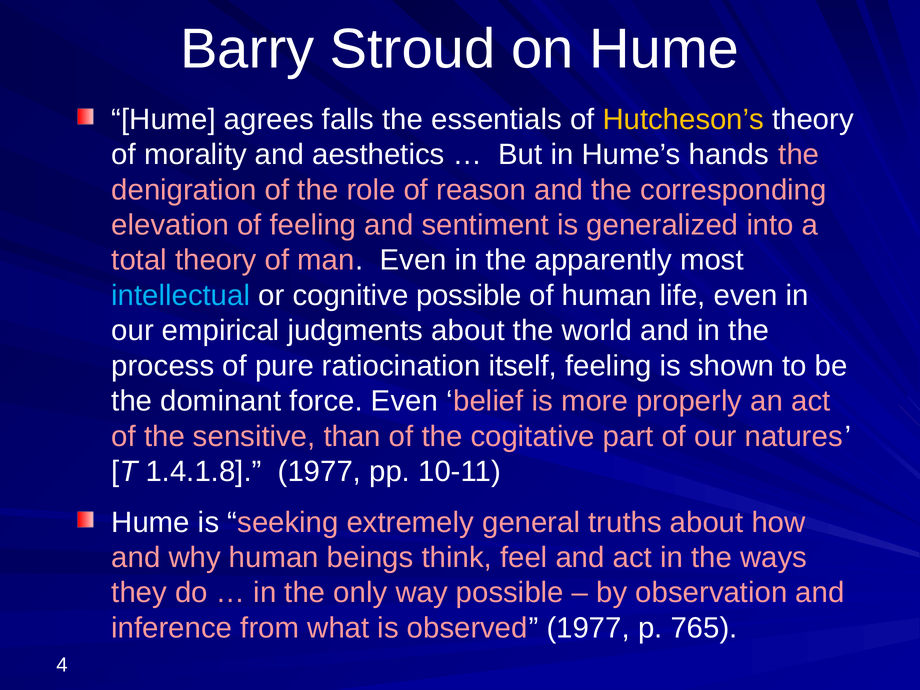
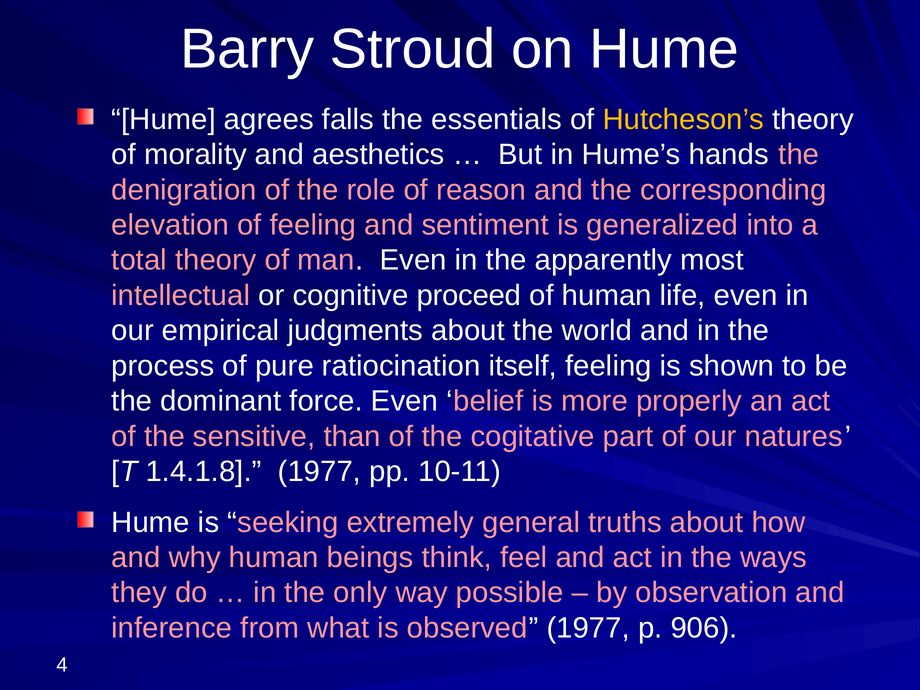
intellectual colour: light blue -> pink (181, 296)
cognitive possible: possible -> proceed (469, 296)
765: 765 -> 906 (704, 628)
